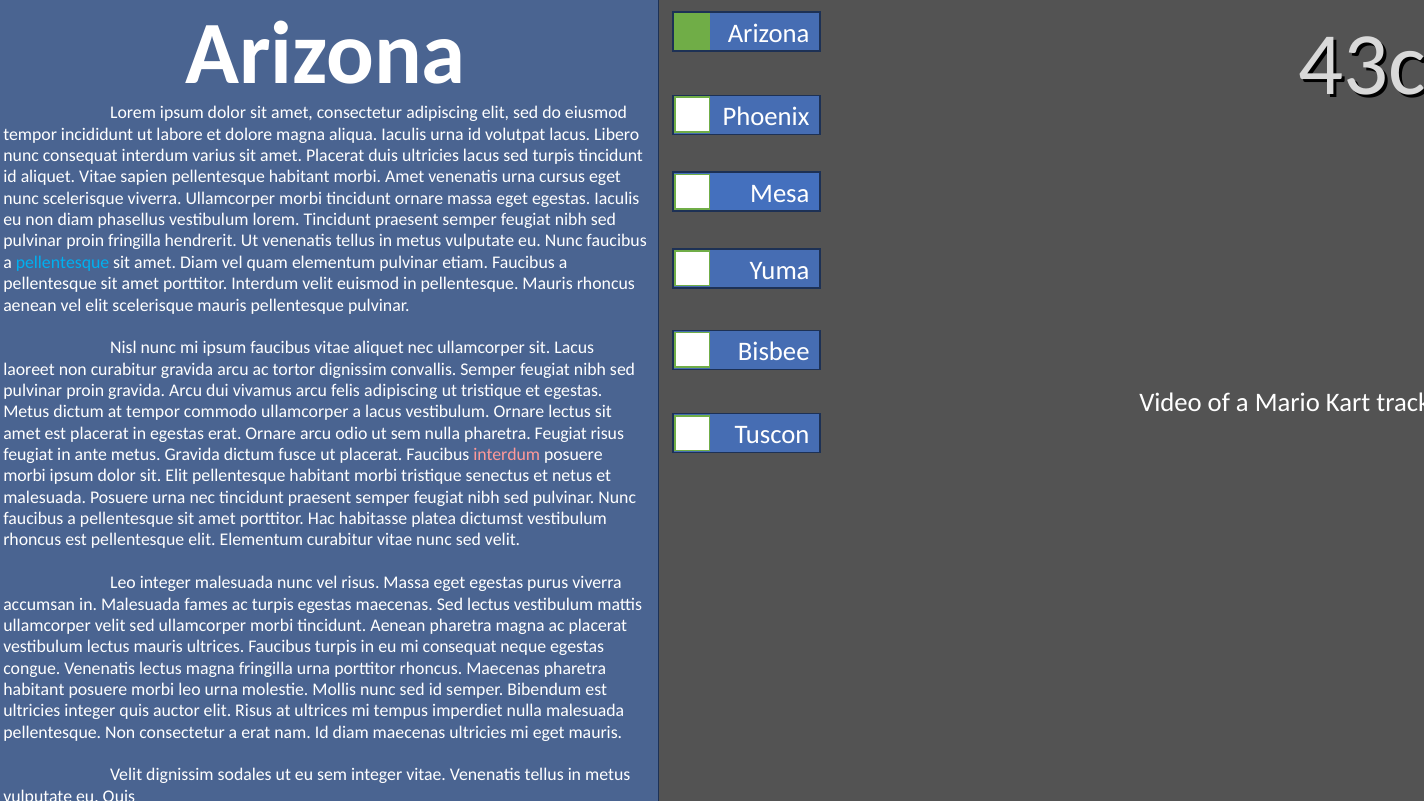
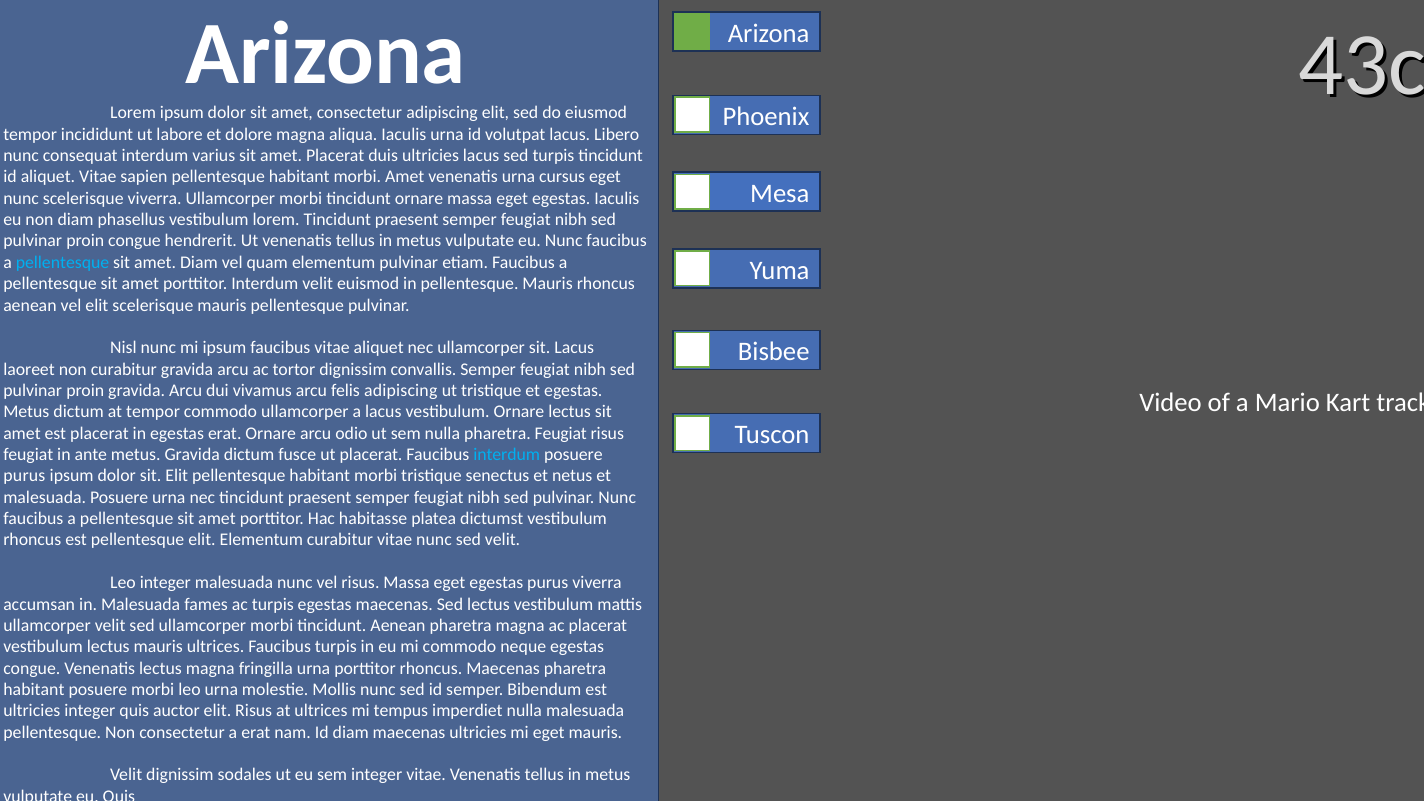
proin fringilla: fringilla -> congue (134, 241)
interdum colour: pink -> light blue (507, 455)
morbi: morbi -> purus (24, 476)
mi consequat: consequat -> commodo (460, 647)
